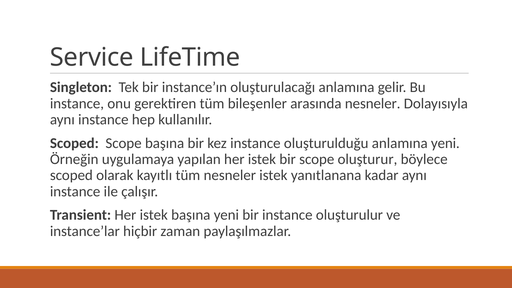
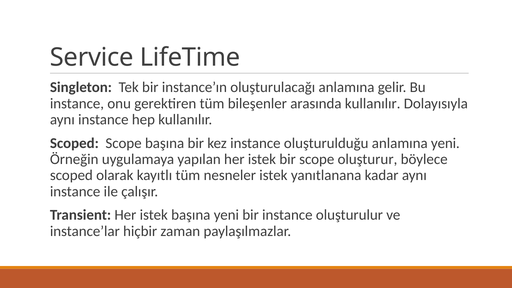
arasında nesneler: nesneler -> kullanılır (373, 103)
